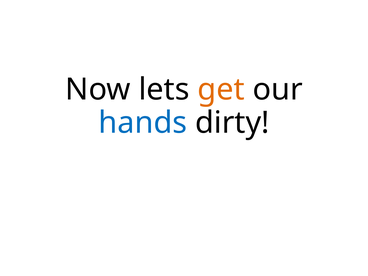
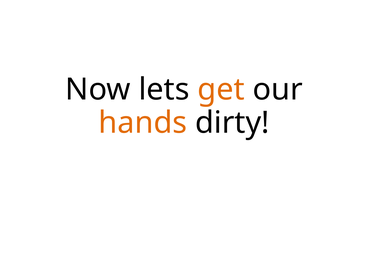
hands colour: blue -> orange (143, 123)
